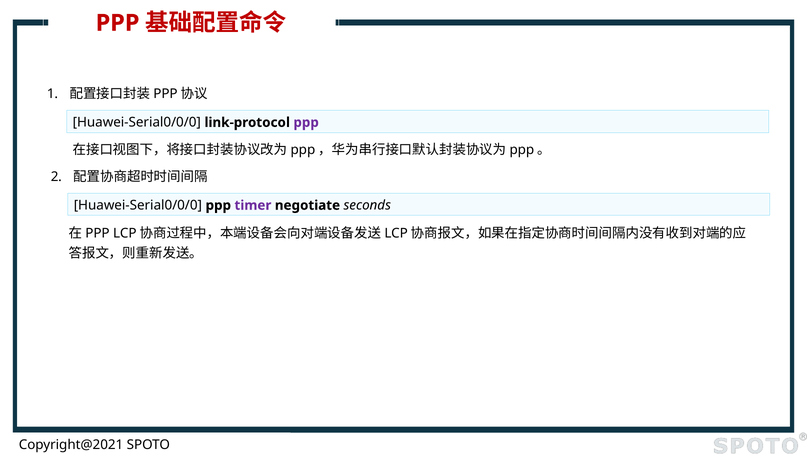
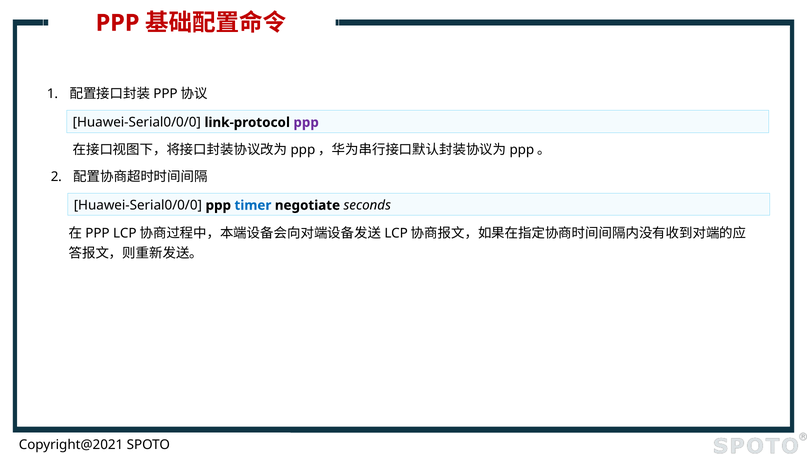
timer colour: purple -> blue (253, 205)
